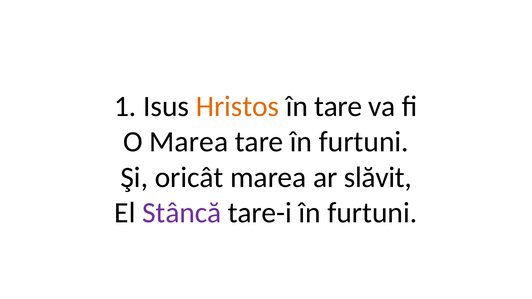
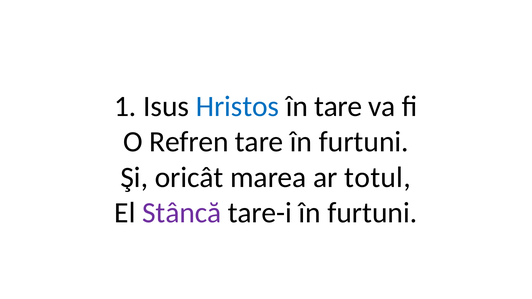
Hristos colour: orange -> blue (237, 106)
O Marea: Marea -> Refren (189, 142)
slăvit: slăvit -> totul (378, 177)
